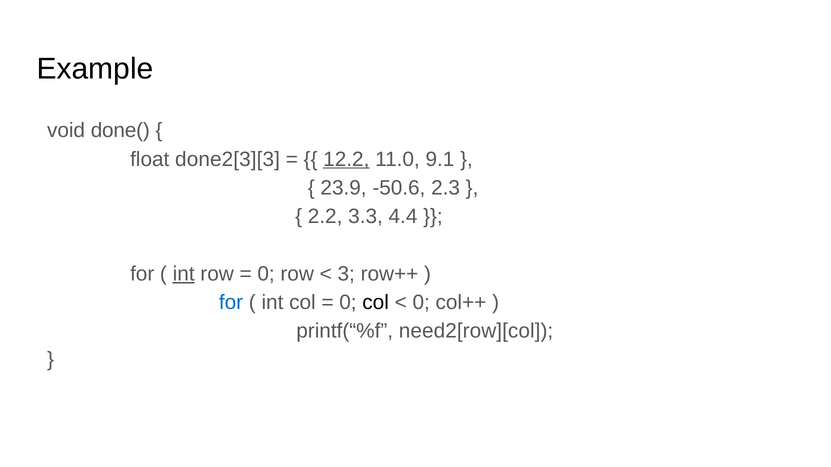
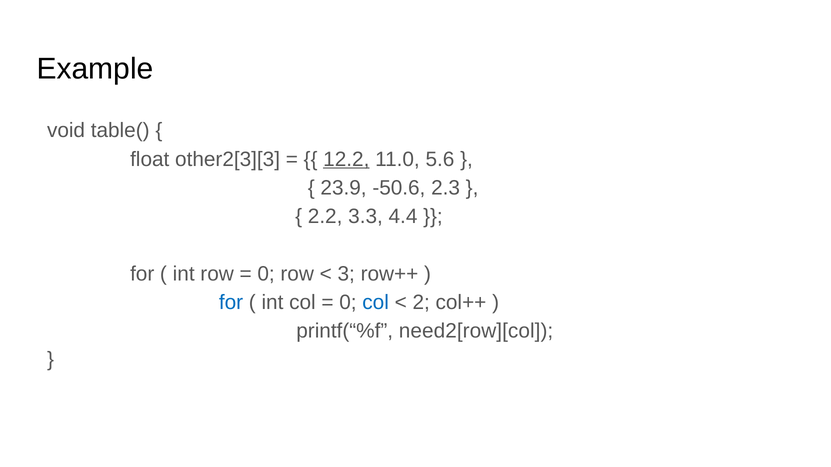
done(: done( -> table( (120, 131)
done2[3][3: done2[3][3 -> other2[3][3 (228, 159)
9.1: 9.1 -> 5.6 (440, 159)
int underline: present -> none (184, 274)
col colour: black -> blue (376, 303)
0: 0 -> 2 (421, 303)
